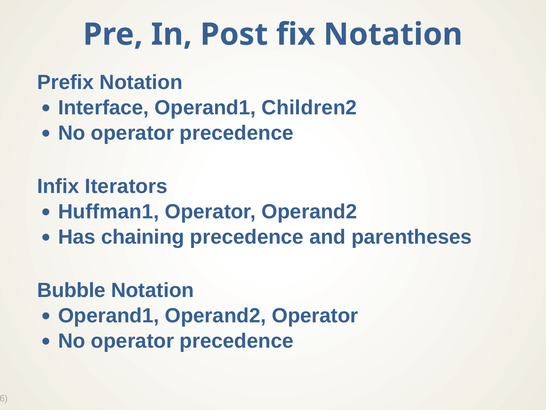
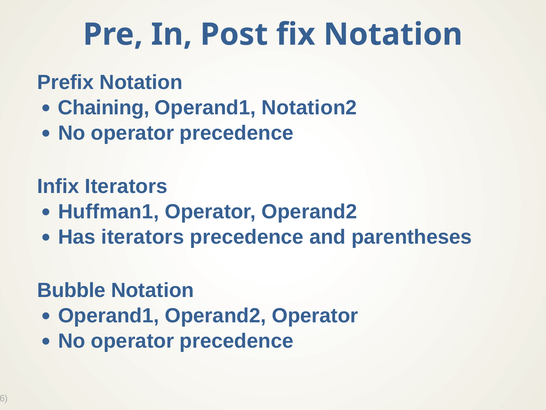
Interface: Interface -> Chaining (104, 108)
Children2: Children2 -> Notation2 (309, 108)
Has chaining: chaining -> iterators (143, 237)
